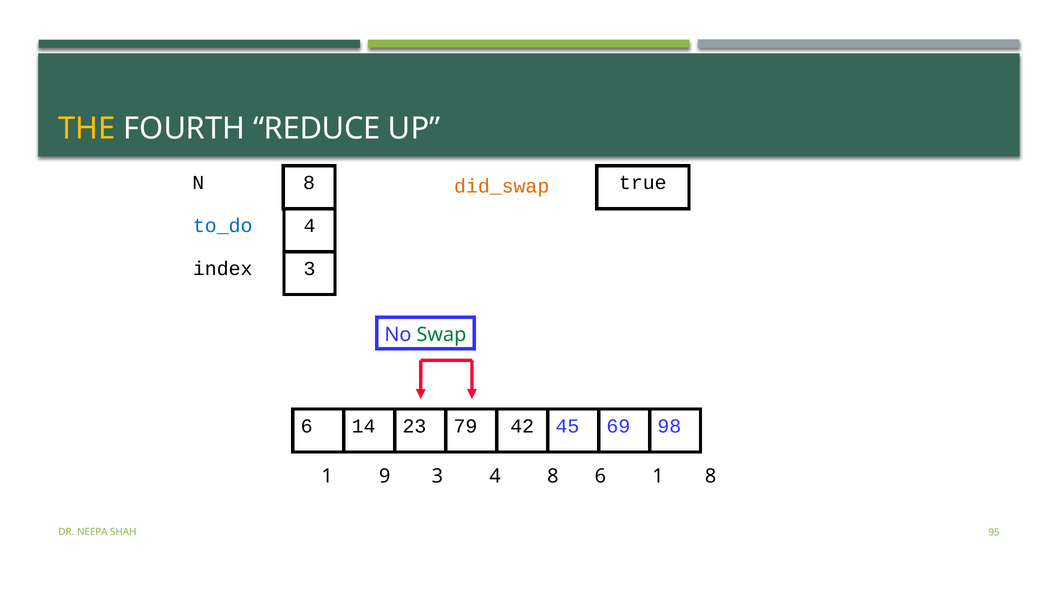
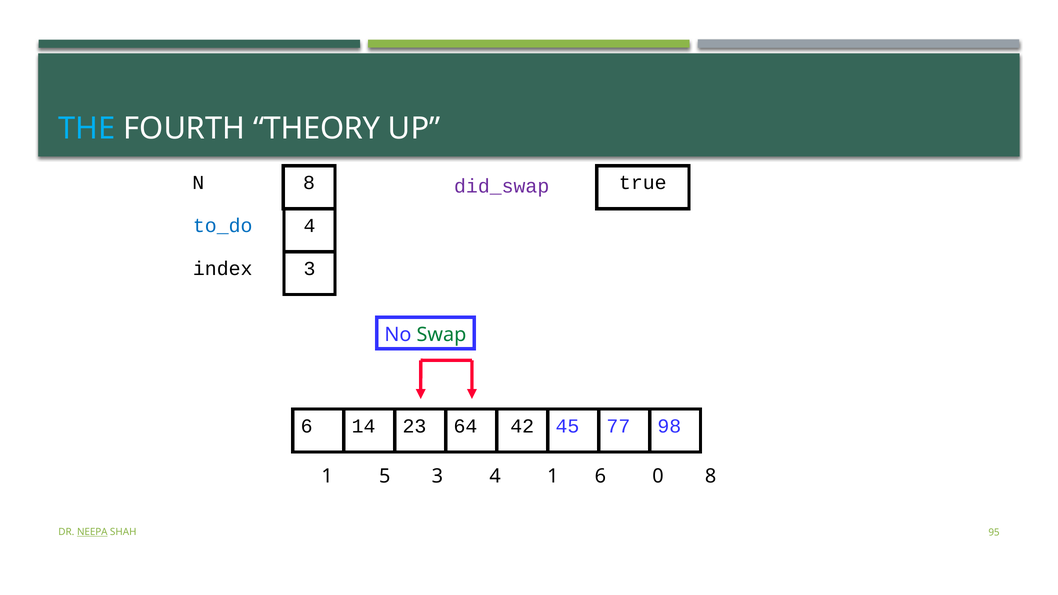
THE colour: yellow -> light blue (87, 129)
REDUCE: REDUCE -> THEORY (317, 129)
did_swap colour: orange -> purple (502, 186)
79: 79 -> 64 (465, 426)
69: 69 -> 77 (618, 426)
9: 9 -> 5 (385, 476)
4 8: 8 -> 1 (553, 476)
6 1: 1 -> 0 (658, 476)
NEEPA underline: none -> present (92, 532)
